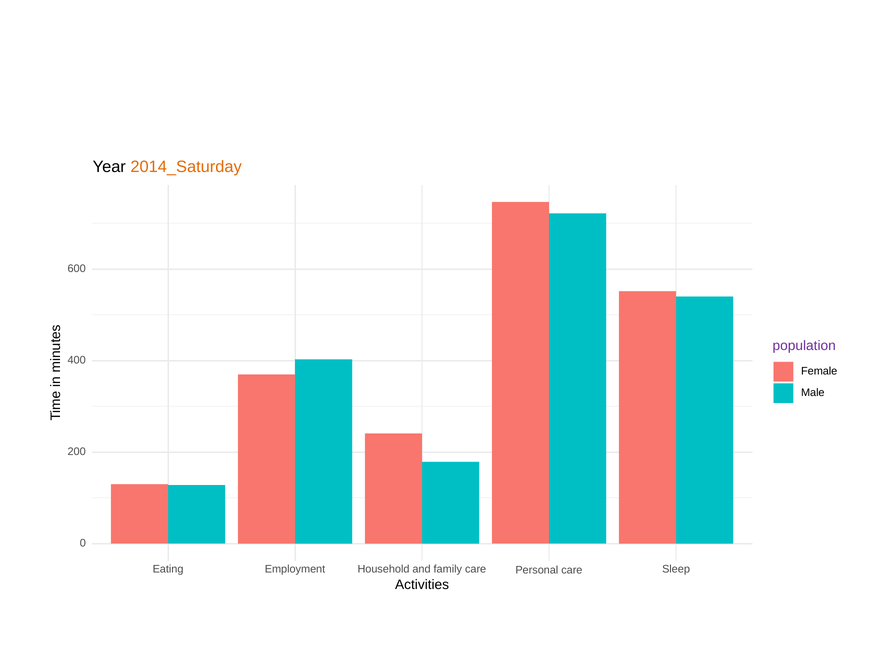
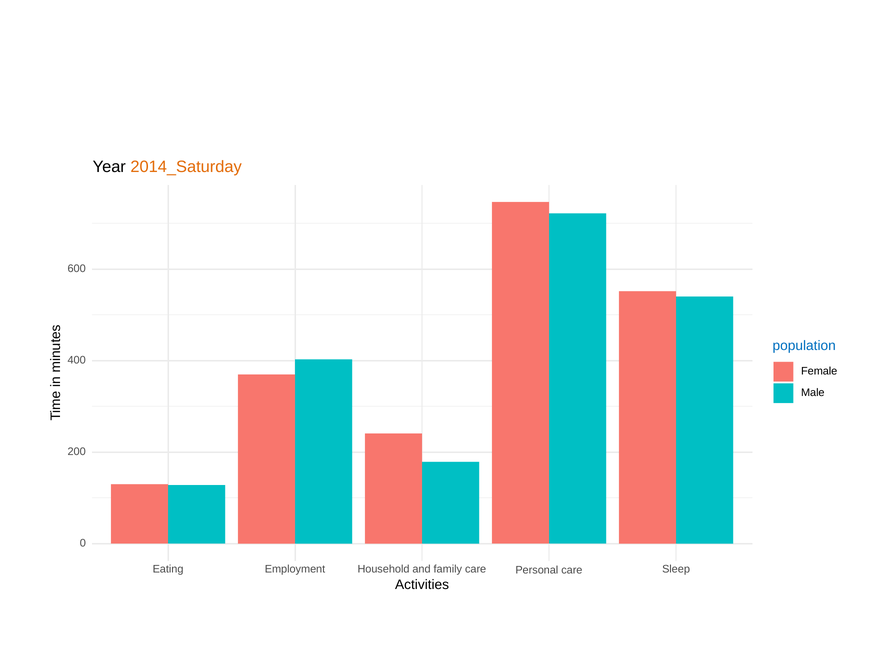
population colour: purple -> blue (804, 346)
